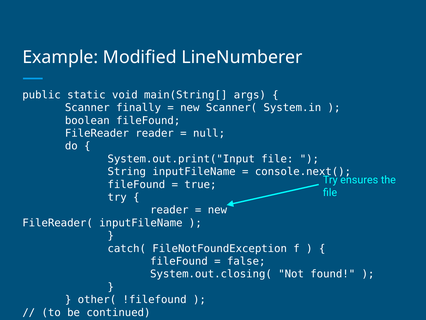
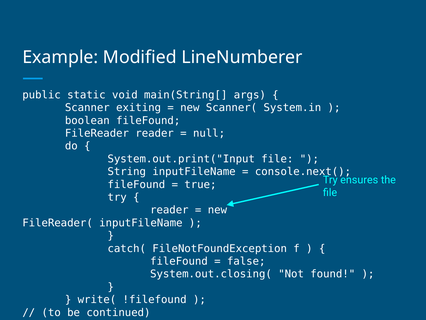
finally: finally -> exiting (139, 108)
other(: other( -> write( (97, 299)
